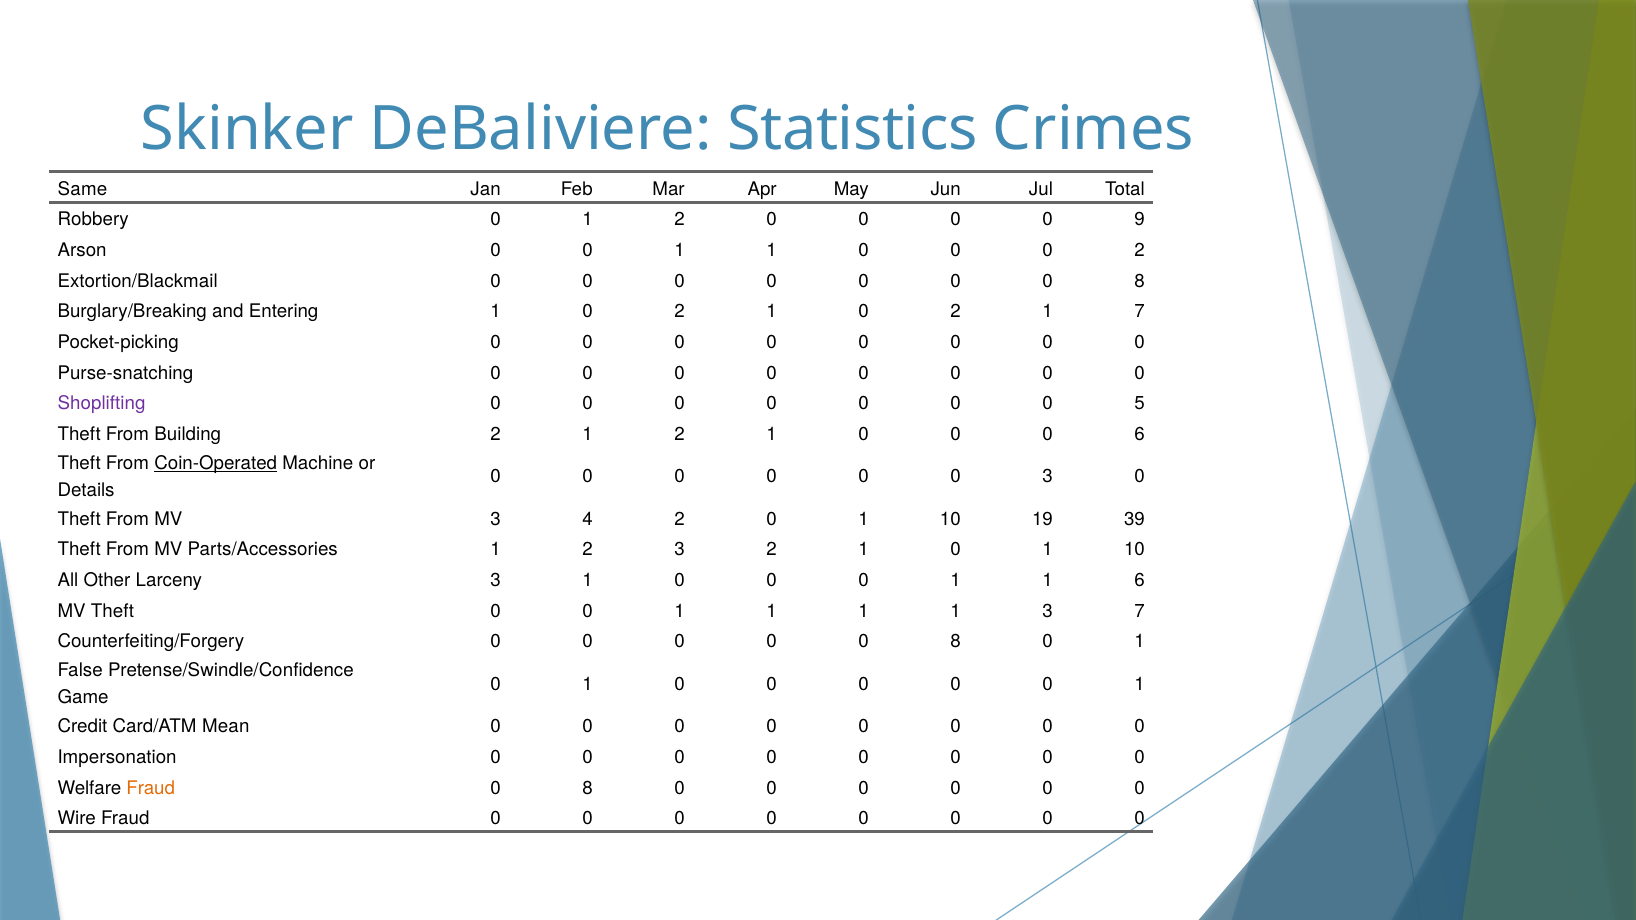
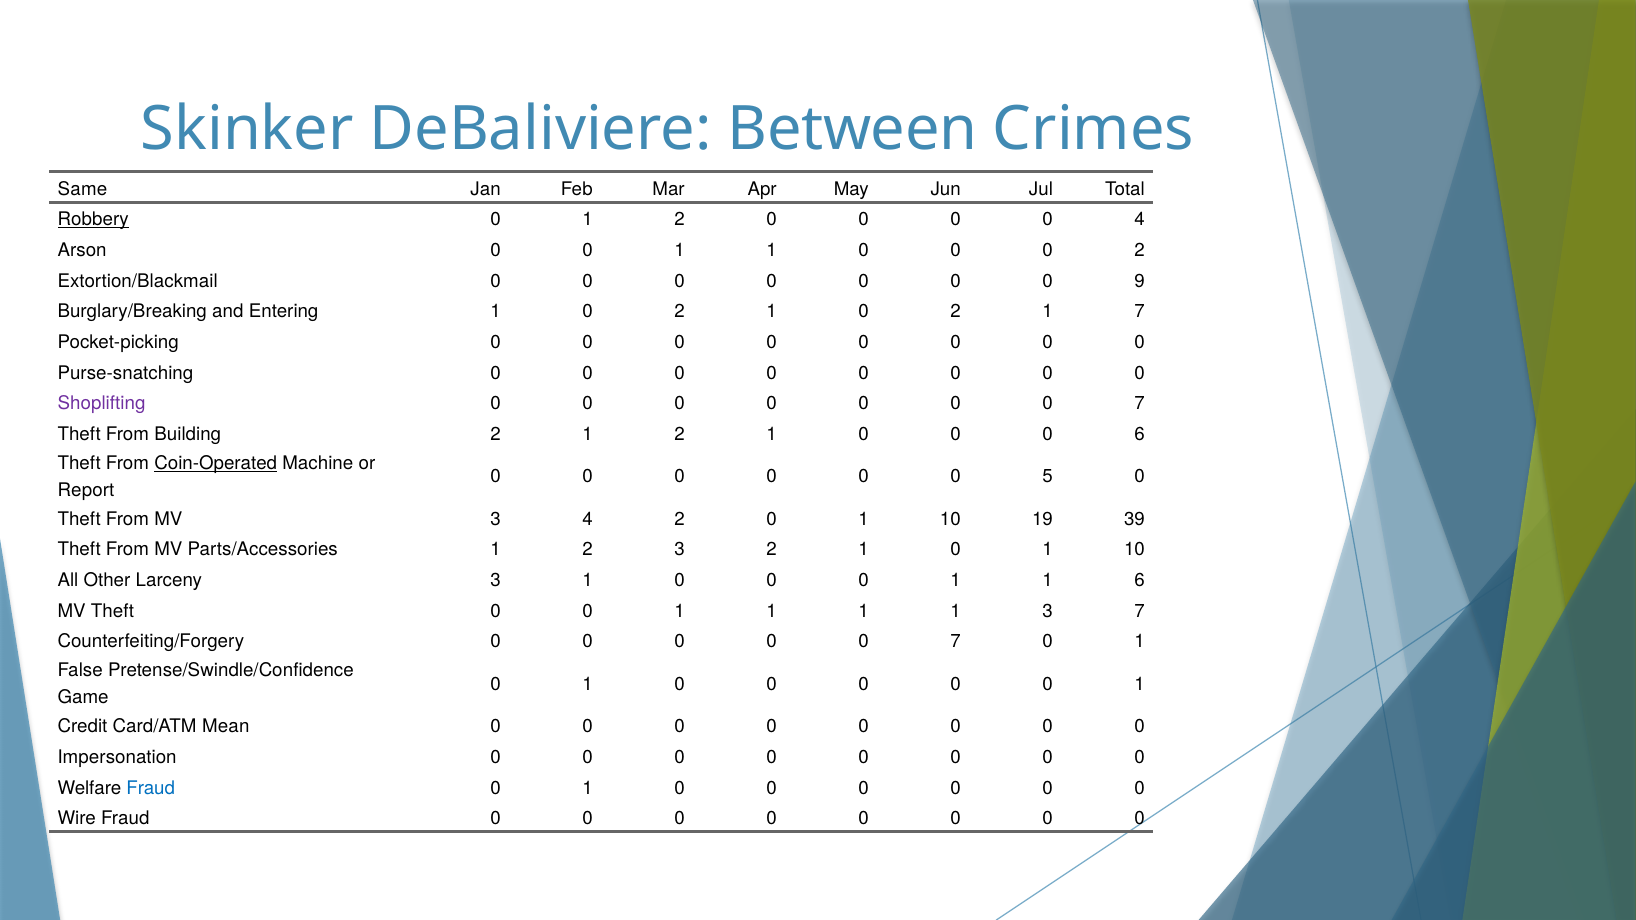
Statistics: Statistics -> Between (852, 129)
Robbery underline: none -> present (93, 220)
0 9: 9 -> 4 (1140, 220)
8: 8 -> 9 (1140, 281)
5: 5 -> 7 (1140, 404)
0 3: 3 -> 5 (1048, 477)
Details: Details -> Report (86, 490)
8: 8 -> 7 (956, 642)
Fraud colour: orange -> blue (151, 788)
8: 8 -> 1 (588, 788)
